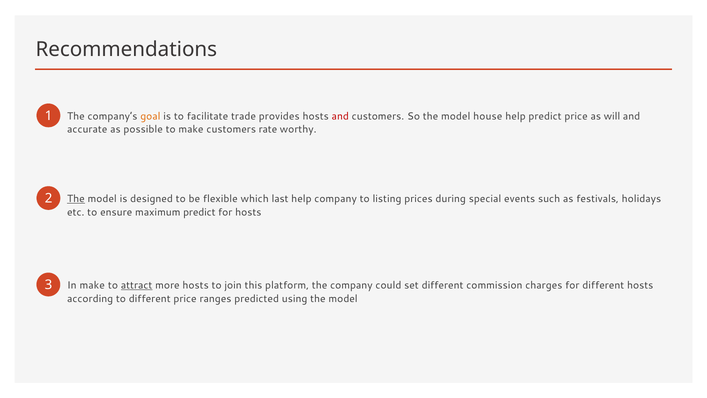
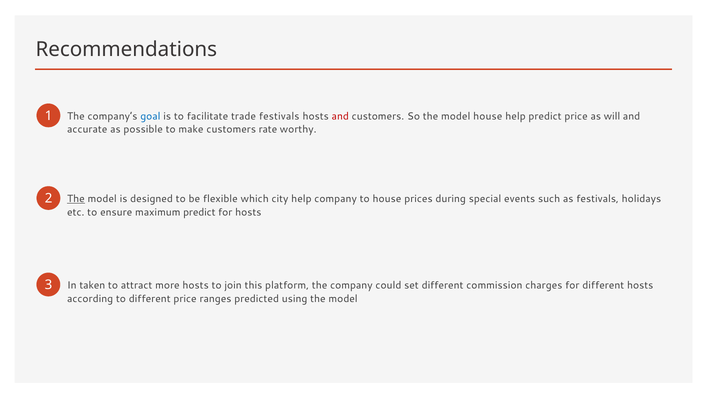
goal colour: orange -> blue (150, 116)
trade provides: provides -> festivals (279, 116)
last: last -> city (280, 199)
to listing: listing -> house (387, 199)
In make: make -> taken (92, 285)
attract underline: present -> none (137, 285)
